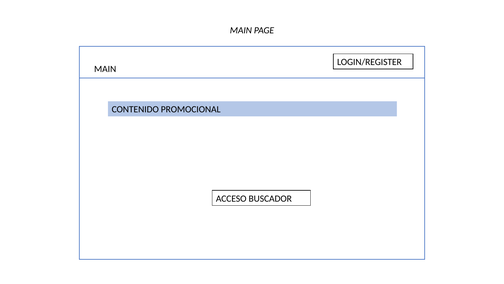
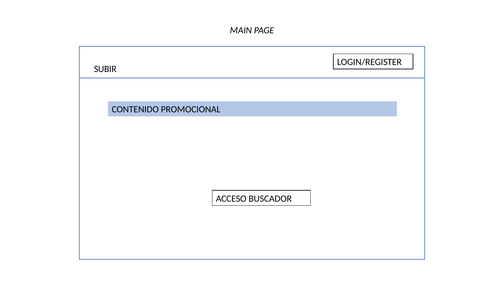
MAIN: MAIN -> SUBIR (105, 69)
